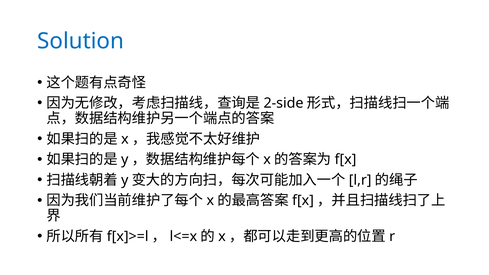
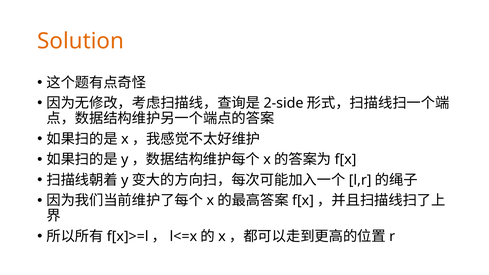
Solution colour: blue -> orange (81, 41)
